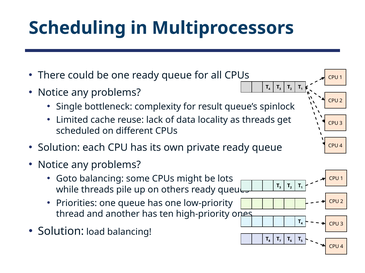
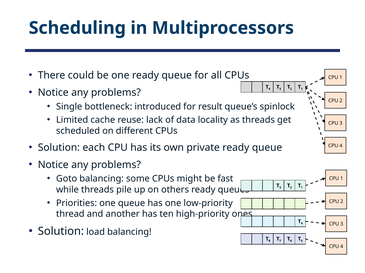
complexity: complexity -> introduced (158, 107)
lots: lots -> fast (225, 179)
